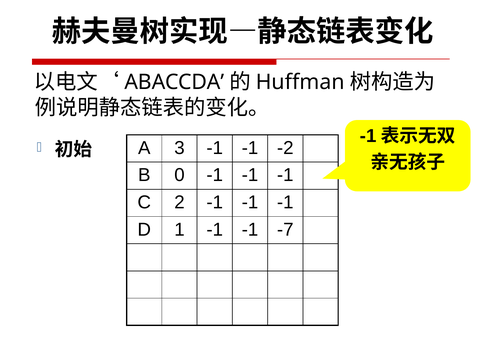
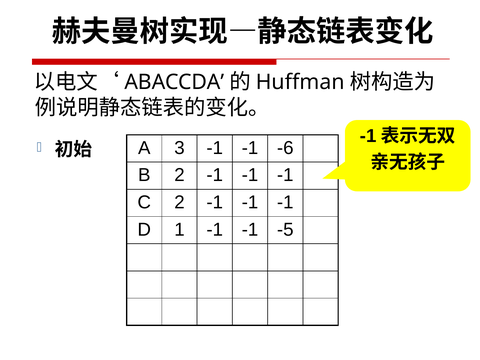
-2: -2 -> -6 (285, 148)
B 0: 0 -> 2 (180, 175)
-7: -7 -> -5 (285, 230)
